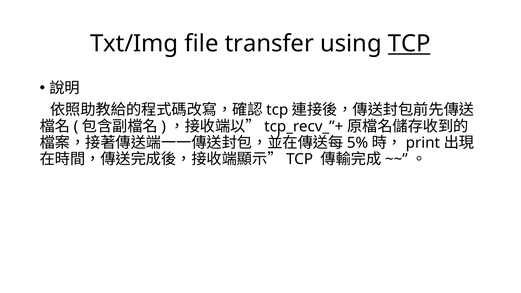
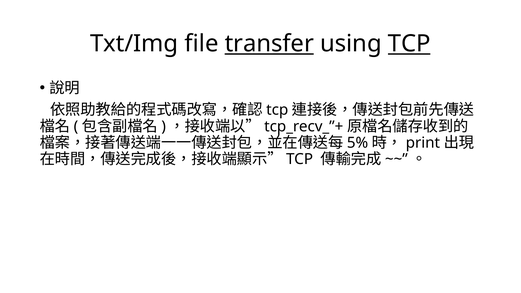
transfer underline: none -> present (269, 44)
